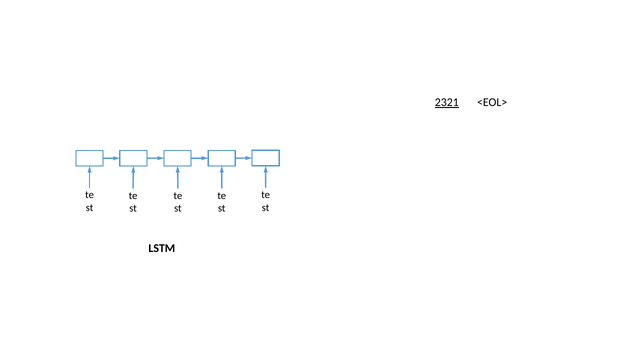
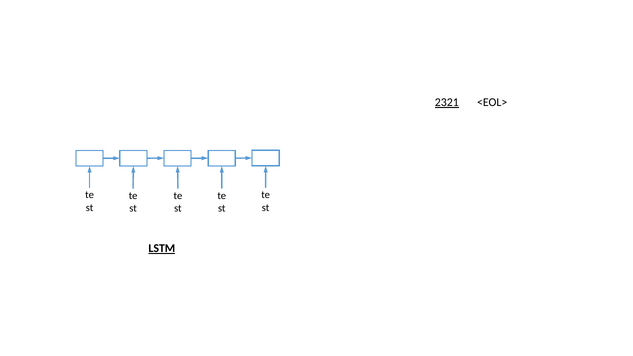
LSTM underline: none -> present (162, 248)
